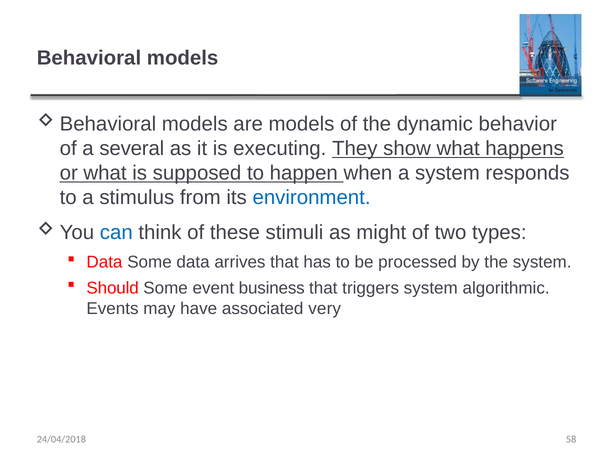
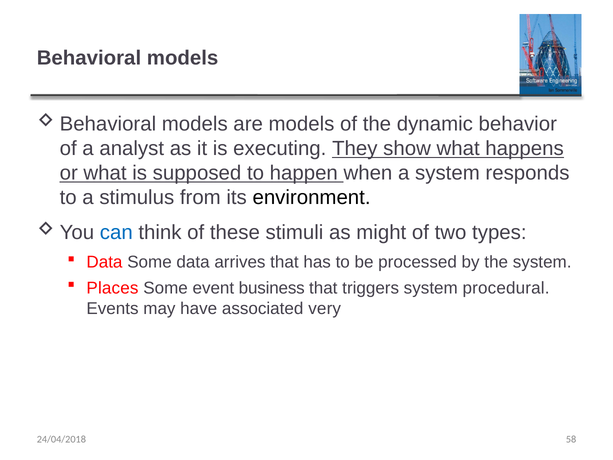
several: several -> analyst (132, 149)
environment colour: blue -> black (312, 198)
Should: Should -> Places (112, 288)
algorithmic: algorithmic -> procedural (506, 288)
